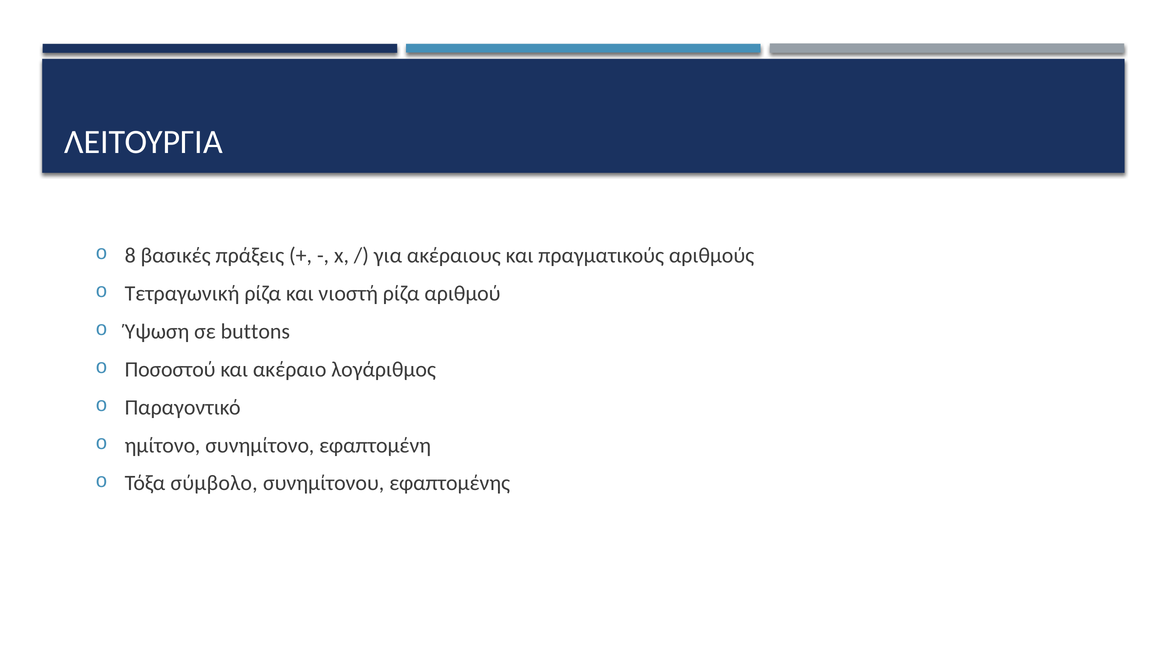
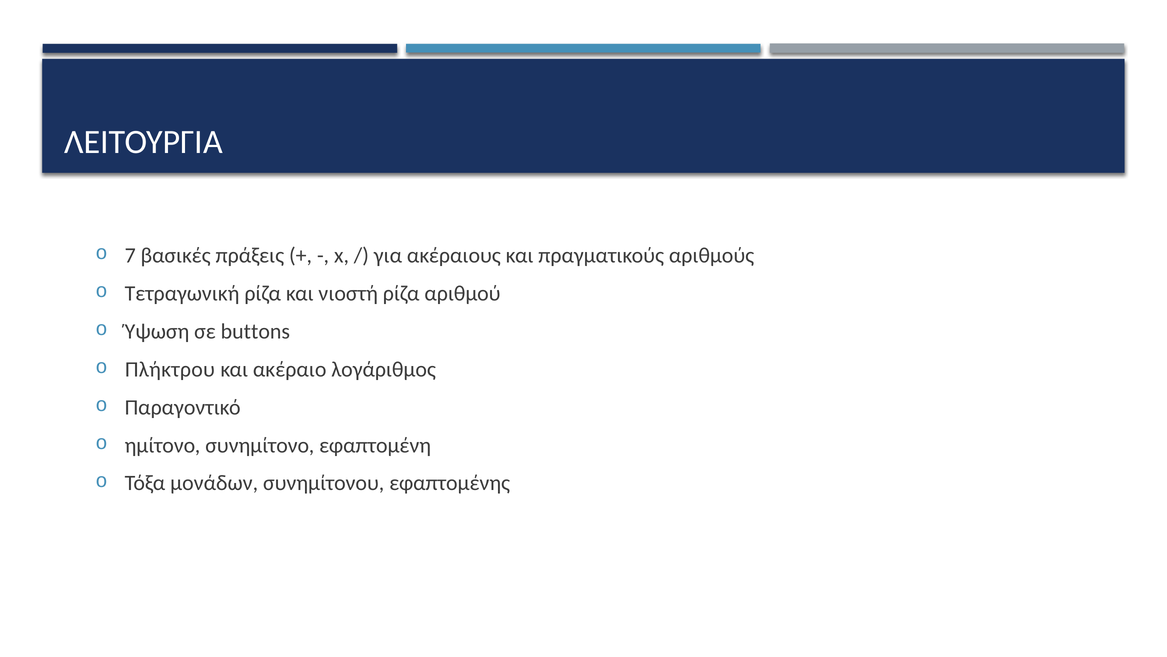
8: 8 -> 7 (130, 255)
Ποσοστού: Ποσοστού -> Πλήκτρου (170, 369)
σύμβολο: σύμβολο -> μονάδων (214, 483)
